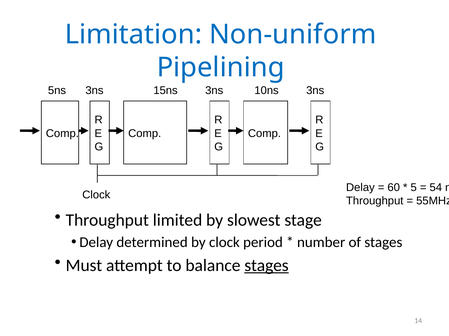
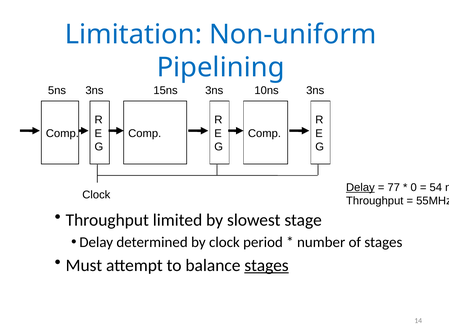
Delay underline: none -> present (360, 188)
60: 60 -> 77 (394, 188)
5: 5 -> 0 (414, 188)
